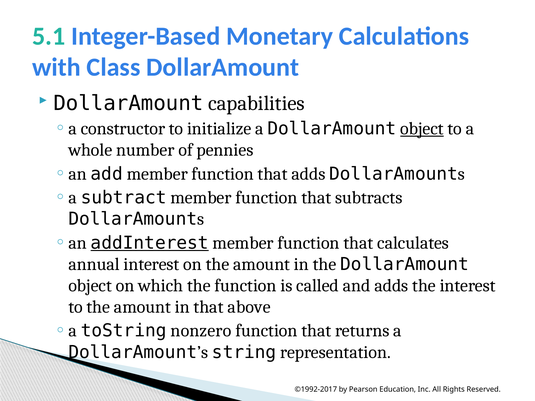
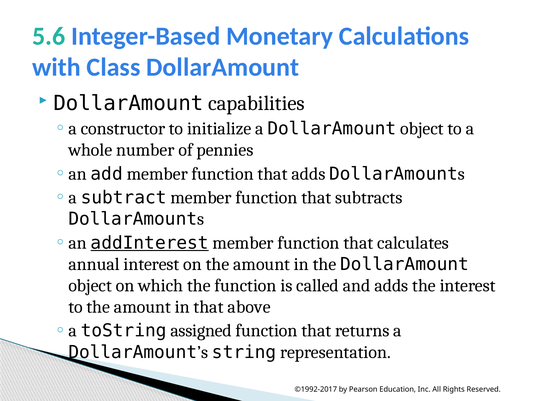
5.1: 5.1 -> 5.6 (49, 36)
object underline: present -> none (422, 129)
nonzero: nonzero -> assigned (201, 331)
